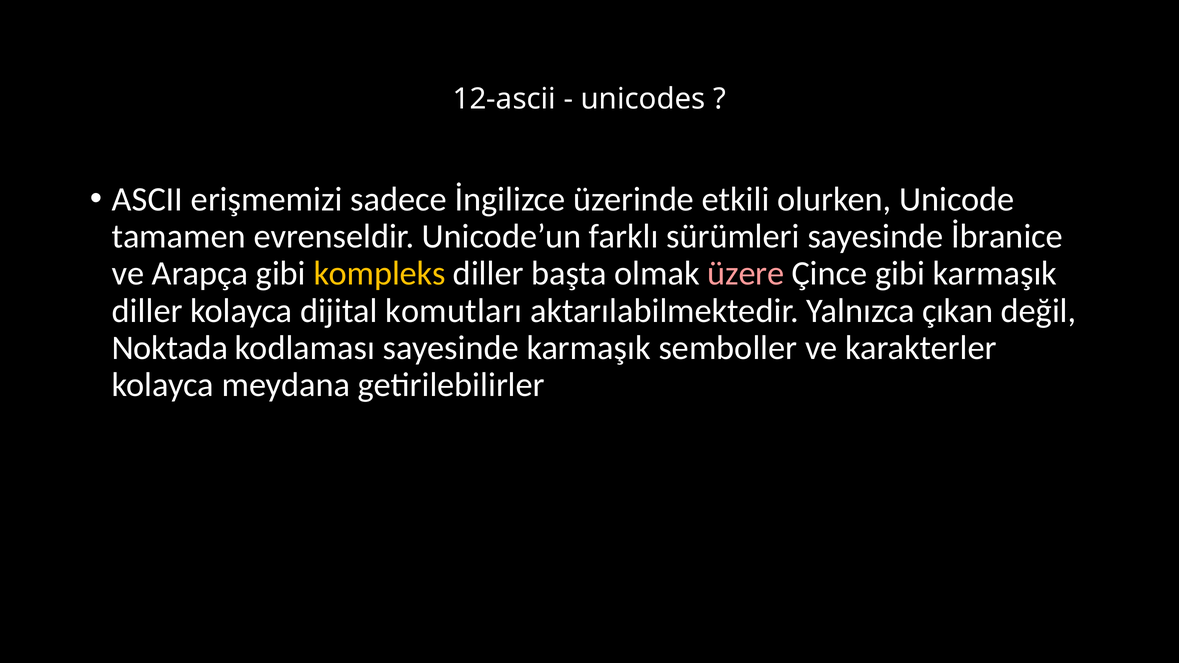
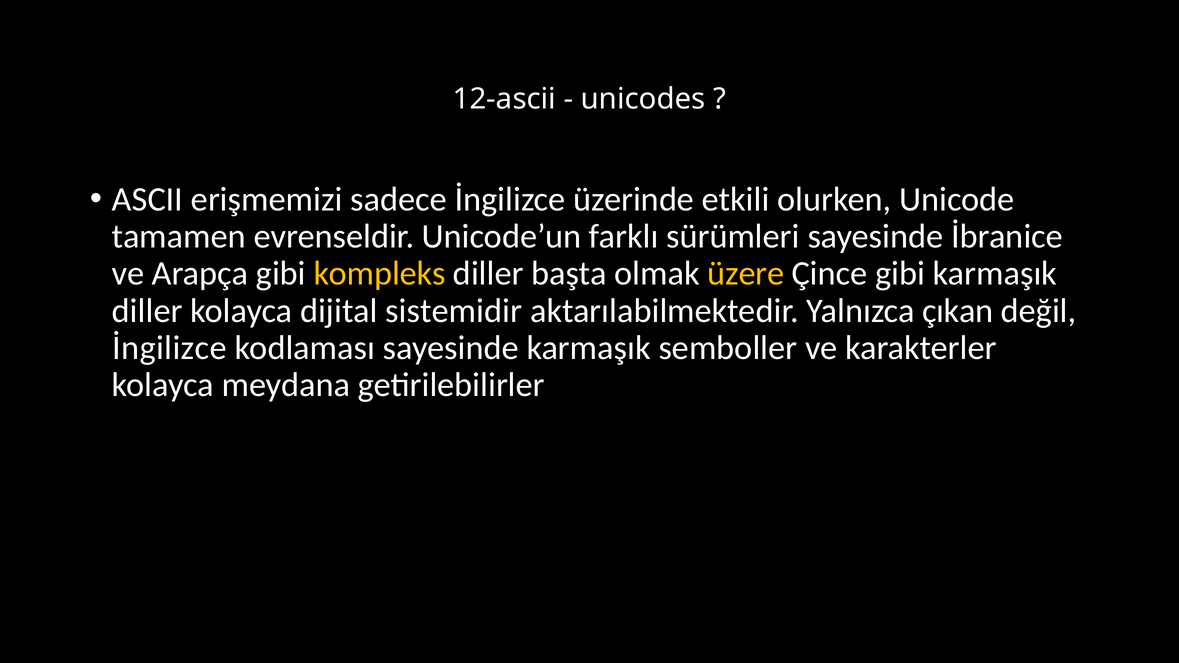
üzere colour: pink -> yellow (746, 274)
komutları: komutları -> sistemidir (454, 311)
Noktada: Noktada -> İngilizce (169, 348)
